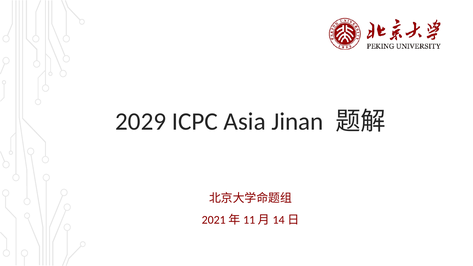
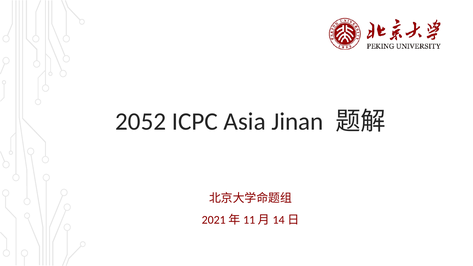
2029: 2029 -> 2052 (141, 122)
